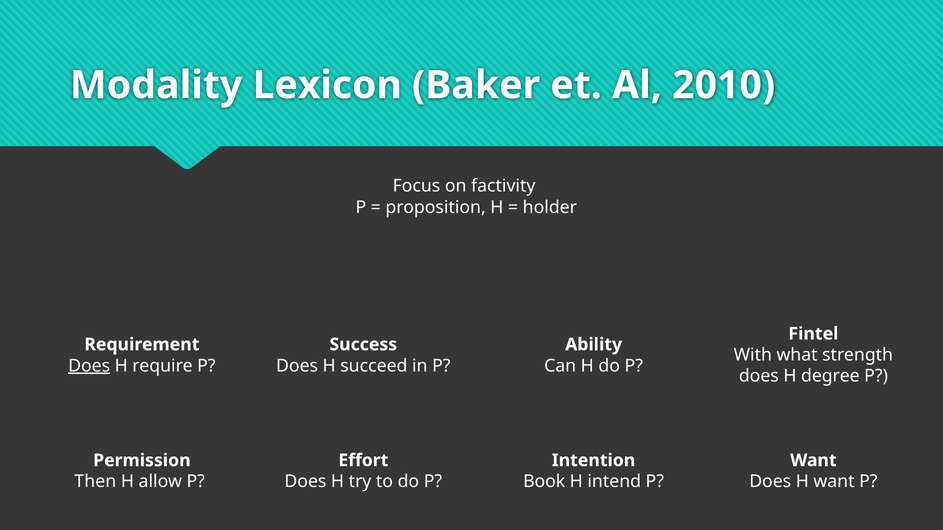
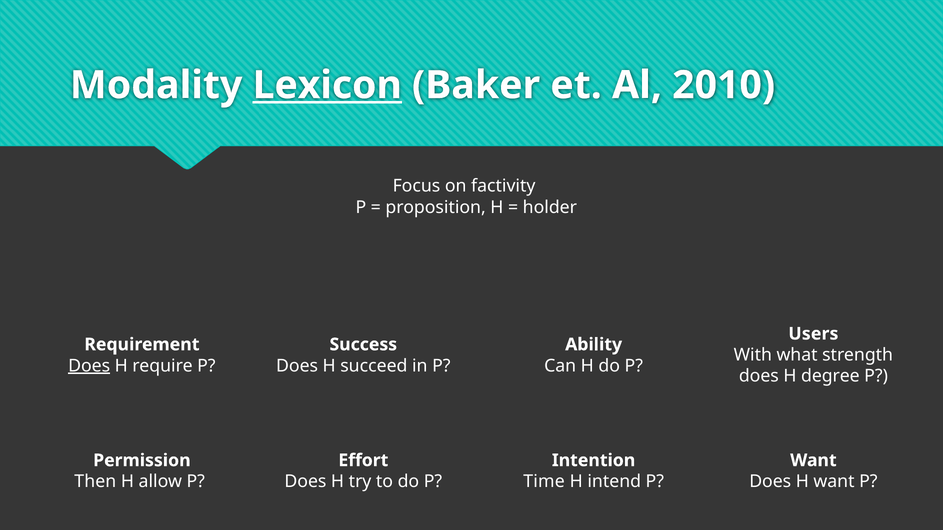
Lexicon underline: none -> present (327, 85)
Fintel: Fintel -> Users (813, 334)
Book: Book -> Time (544, 482)
